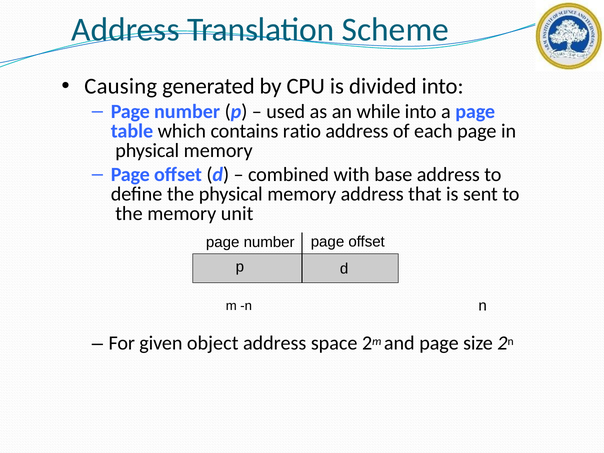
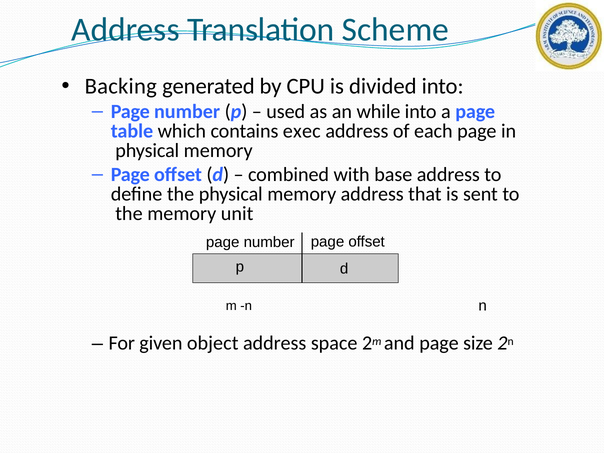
Causing: Causing -> Backing (121, 86)
ratio: ratio -> exec (302, 131)
